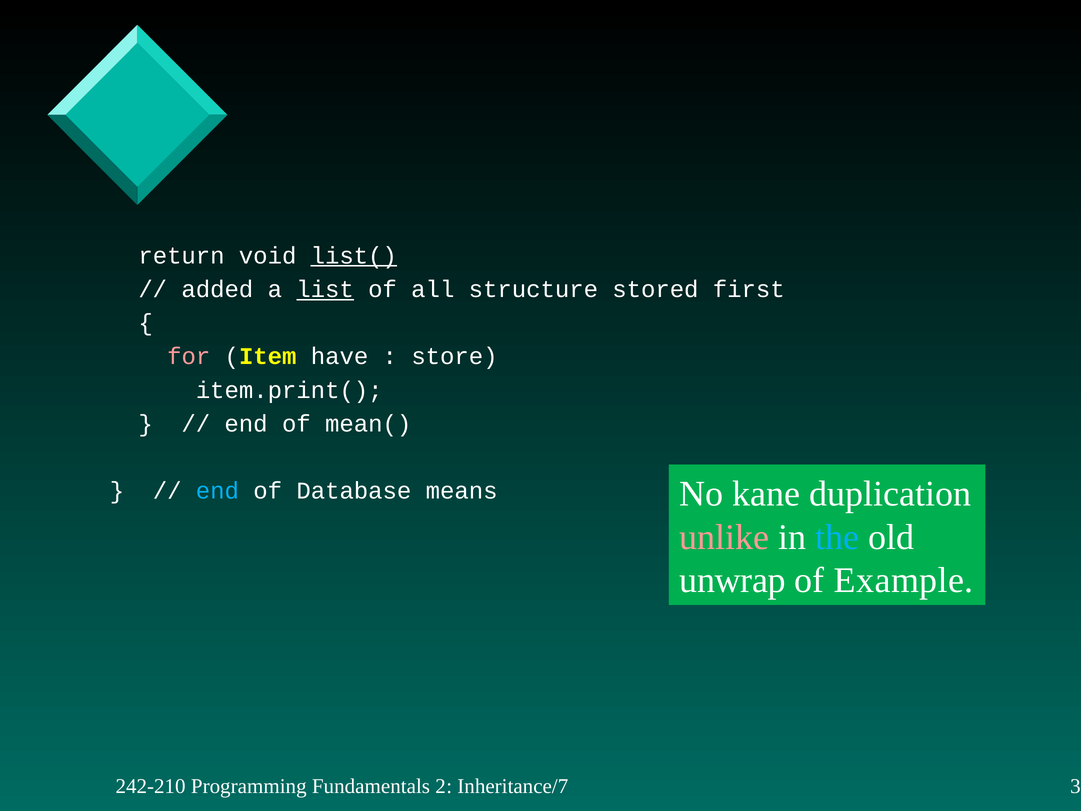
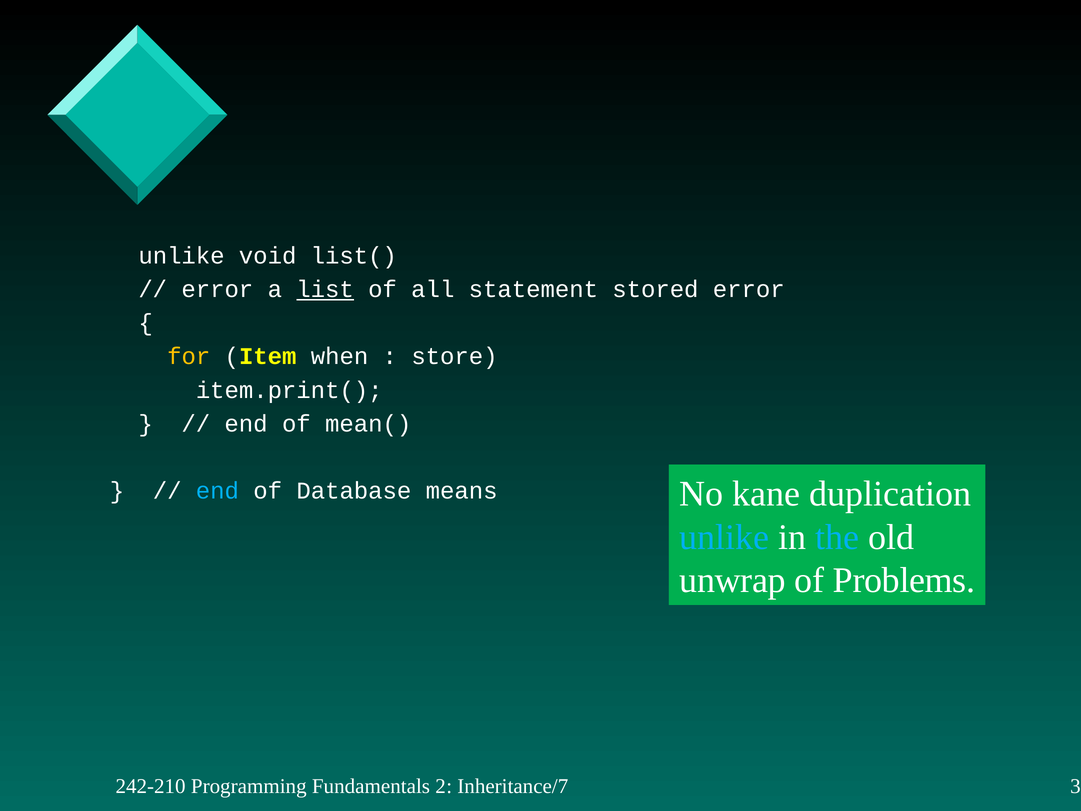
return: return -> unlike (182, 256)
list( underline: present -> none (354, 256)
added: added -> error (217, 289)
structure: structure -> statement (533, 289)
stored first: first -> error (749, 289)
for colour: pink -> yellow (189, 356)
have: have -> when (340, 356)
unlike colour: pink -> light blue (724, 537)
Example: Example -> Problems (904, 580)
